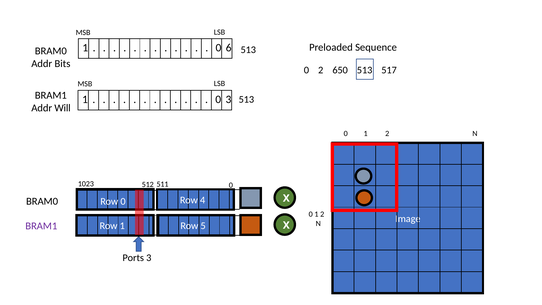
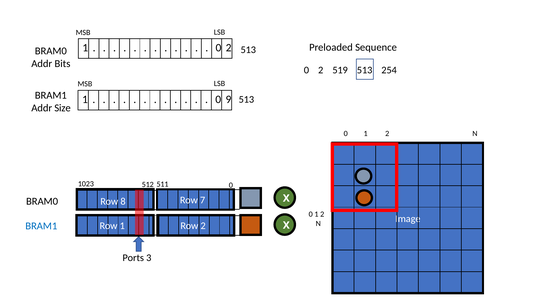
6: 6 -> 2 (229, 48)
650: 650 -> 519 (340, 70)
517: 517 -> 254 (389, 70)
0 3: 3 -> 9 (228, 99)
Will: Will -> Size (63, 108)
4: 4 -> 7 (203, 200)
Row 0: 0 -> 8 (123, 201)
BRAM1 colour: purple -> blue (41, 226)
Row 5: 5 -> 2 (203, 226)
